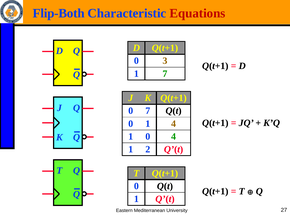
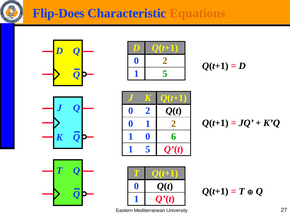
Flip-Both: Flip-Both -> Flip-Does (59, 13)
Equations colour: red -> orange (197, 13)
3: 3 -> 2 (165, 61)
7: 7 -> 5 (165, 74)
7: 7 -> 2 (148, 111)
1 4: 4 -> 2 (174, 124)
0 4: 4 -> 6 (174, 137)
2: 2 -> 5 (148, 150)
